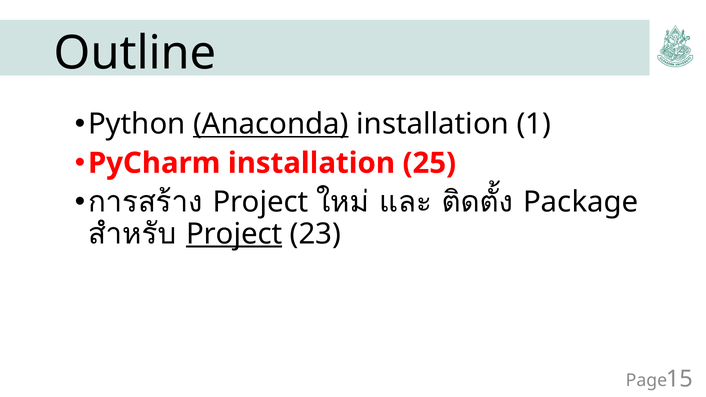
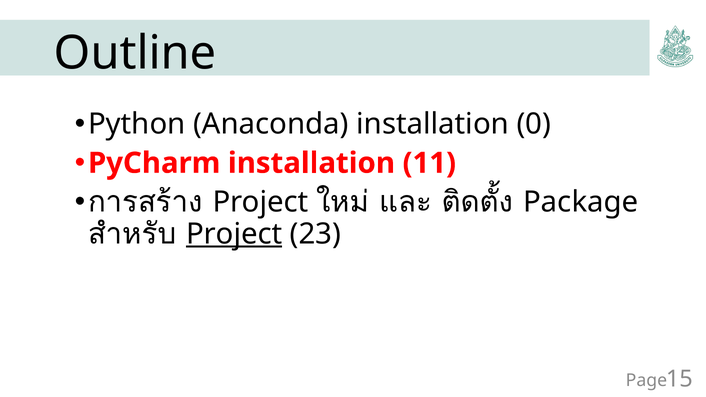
Anaconda underline: present -> none (271, 124)
1: 1 -> 0 (534, 124)
25: 25 -> 11 (429, 163)
